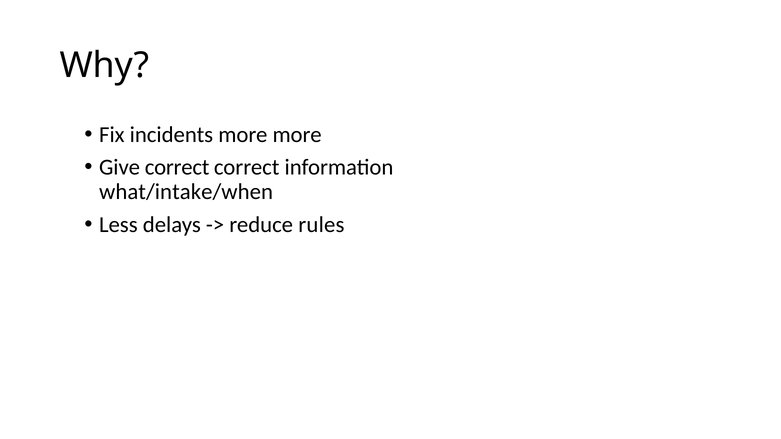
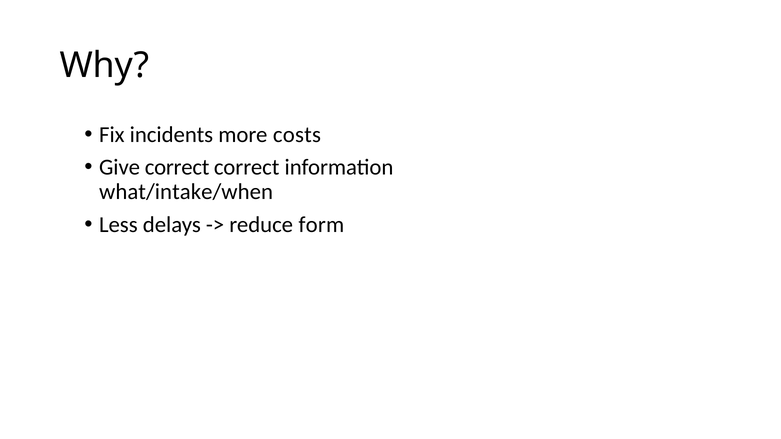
more more: more -> costs (297, 135)
rules: rules -> form (321, 225)
